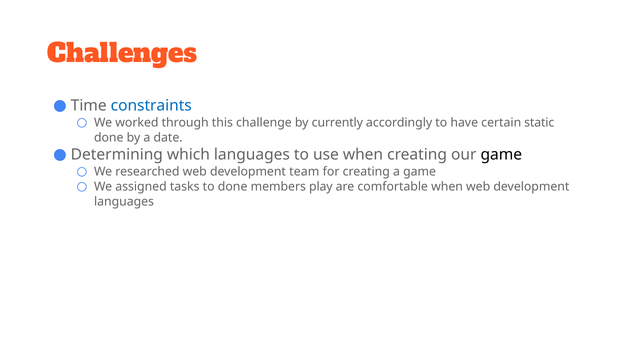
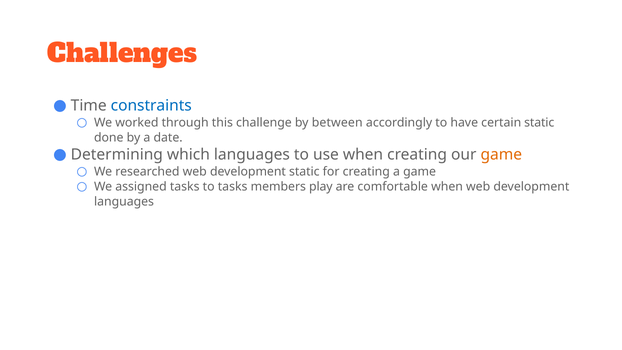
currently: currently -> between (337, 123)
game colour: black -> orange (501, 155)
development team: team -> static (304, 172)
to done: done -> tasks (233, 187)
